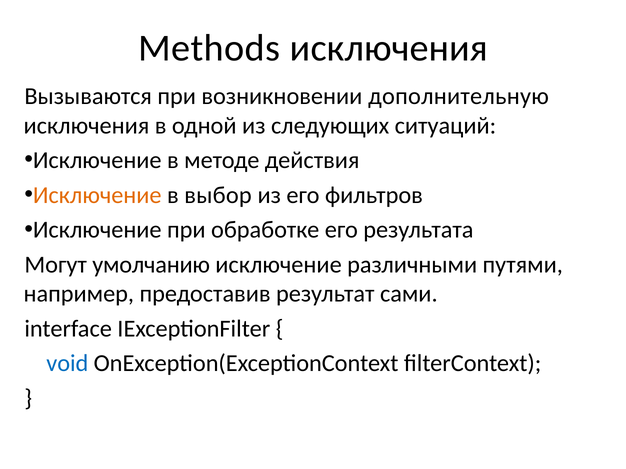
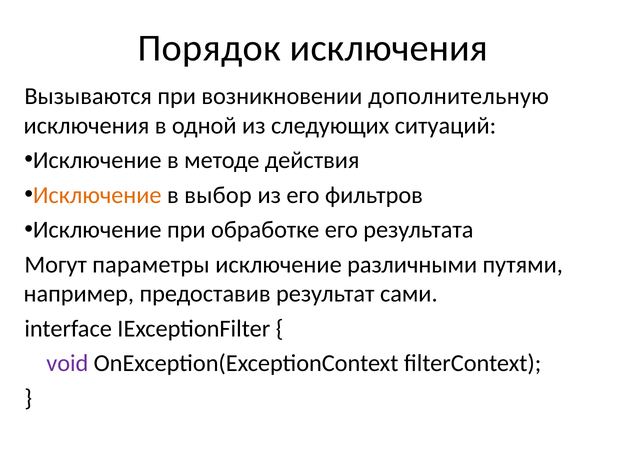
Methods: Methods -> Порядок (209, 48)
умолчанию: умолчанию -> параметры (151, 265)
void colour: blue -> purple (67, 364)
